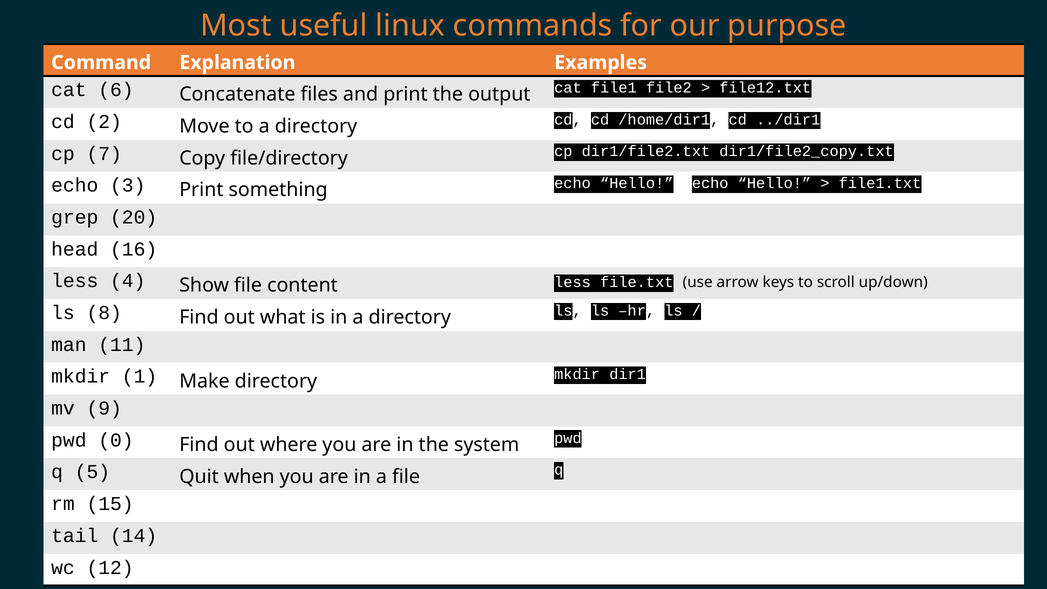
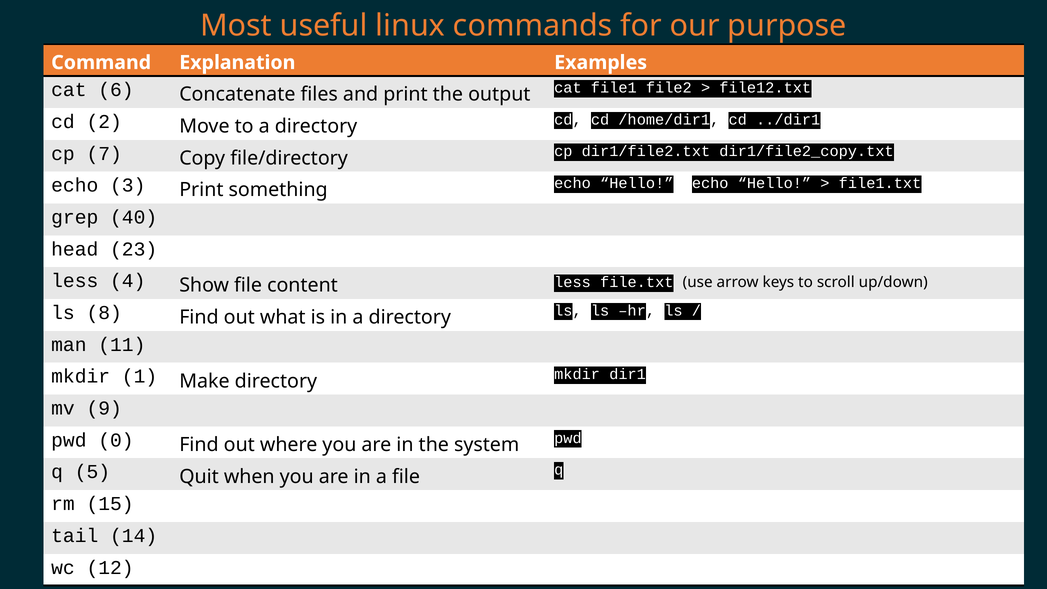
20: 20 -> 40 (134, 217)
16: 16 -> 23 (134, 249)
